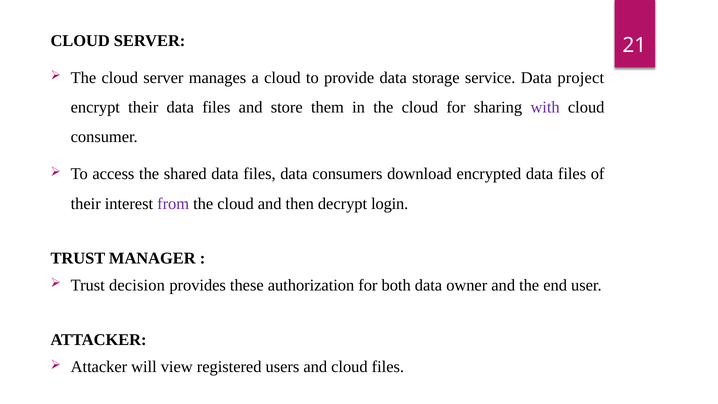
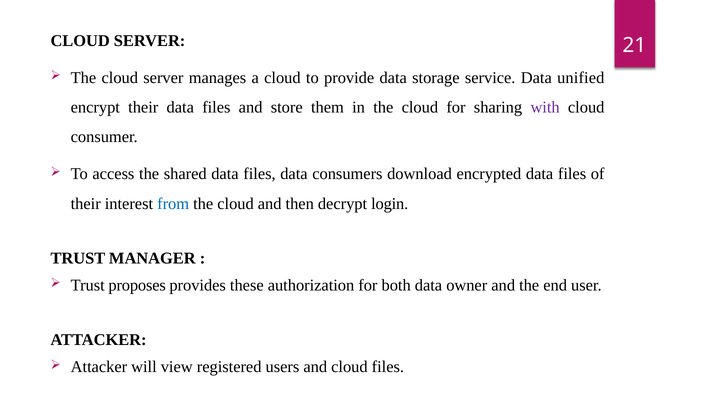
project: project -> unified (581, 78)
from colour: purple -> blue (173, 204)
decision: decision -> proposes (137, 285)
